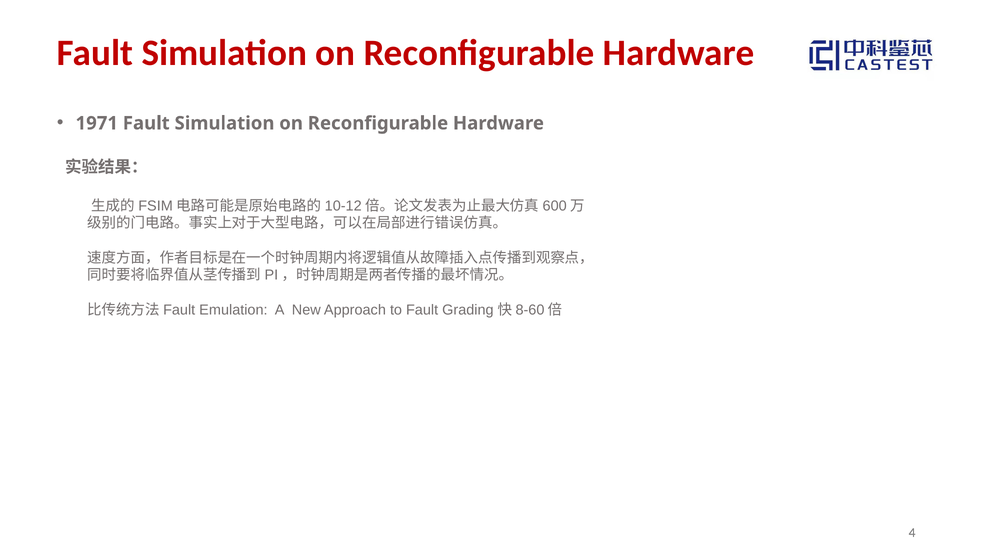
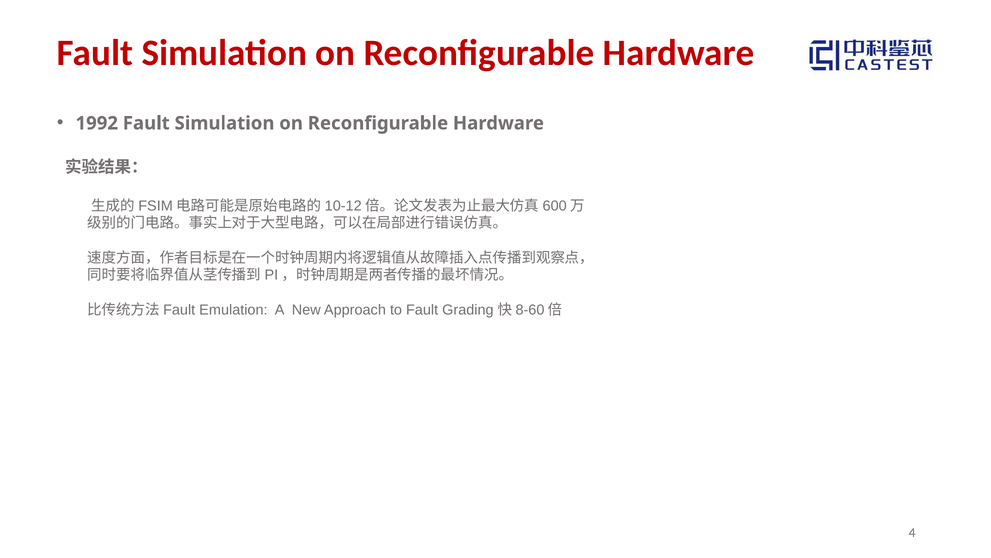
1971: 1971 -> 1992 (97, 123)
